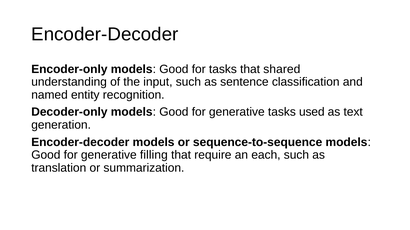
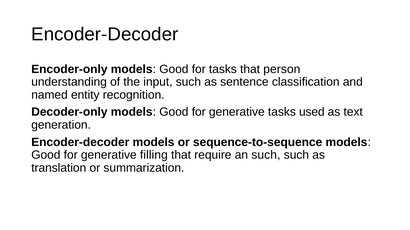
shared: shared -> person (282, 69)
an each: each -> such (266, 155)
